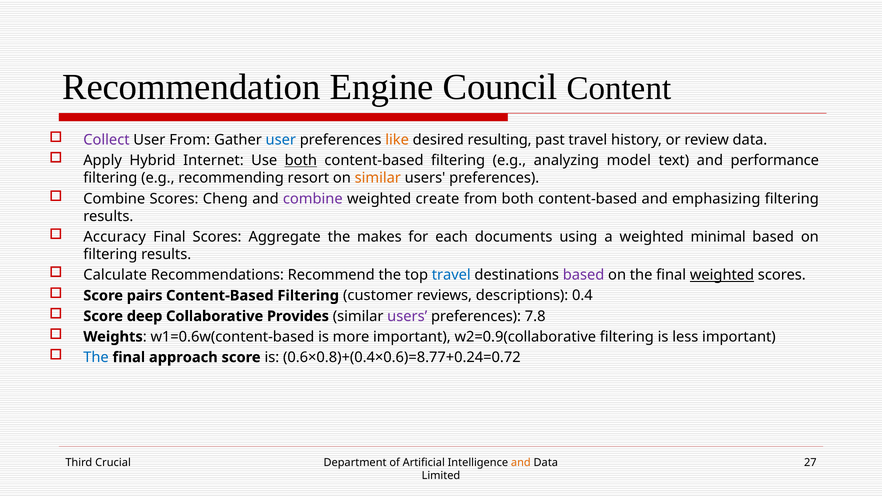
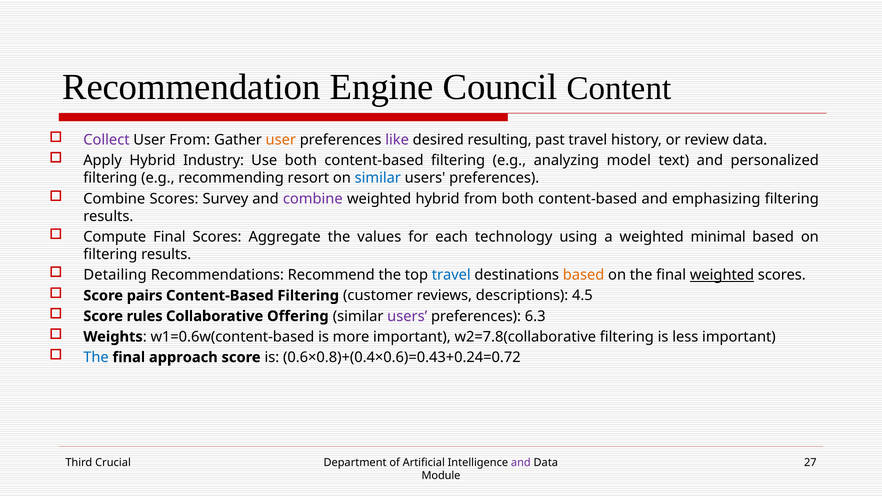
user colour: blue -> orange (281, 140)
like colour: orange -> purple (397, 140)
Internet: Internet -> Industry (214, 161)
both underline: present -> none (301, 161)
performance: performance -> personalized (775, 161)
similar colour: orange -> blue (378, 178)
Cheng: Cheng -> Survey (225, 199)
weighted create: create -> hybrid (438, 199)
Accuracy: Accuracy -> Compute (115, 237)
makes: makes -> values (379, 237)
documents: documents -> technology (514, 237)
Calculate: Calculate -> Detailing (115, 275)
based colour: purple -> orange (584, 275)
0.4: 0.4 -> 4.5 (582, 296)
deep: deep -> rules (145, 316)
Provides: Provides -> Offering (298, 316)
7.8: 7.8 -> 6.3 (535, 316)
w2=0.9(collaborative: w2=0.9(collaborative -> w2=7.8(collaborative (525, 337)
0.6×0.8)+(0.4×0.6)=8.77+0.24=0.72: 0.6×0.8)+(0.4×0.6)=8.77+0.24=0.72 -> 0.6×0.8)+(0.4×0.6)=0.43+0.24=0.72 (402, 357)
and colour: orange -> purple (521, 462)
Limited: Limited -> Module (441, 476)
